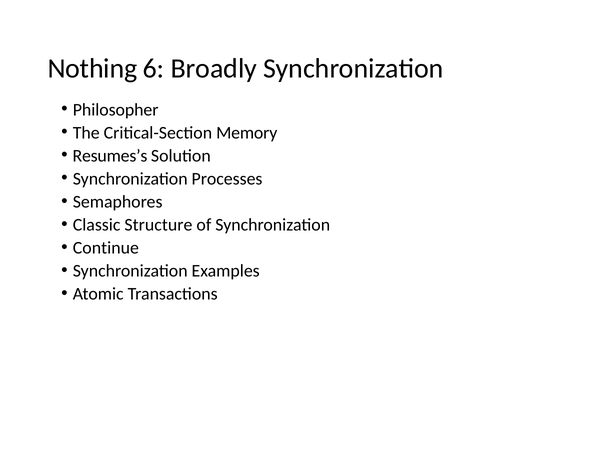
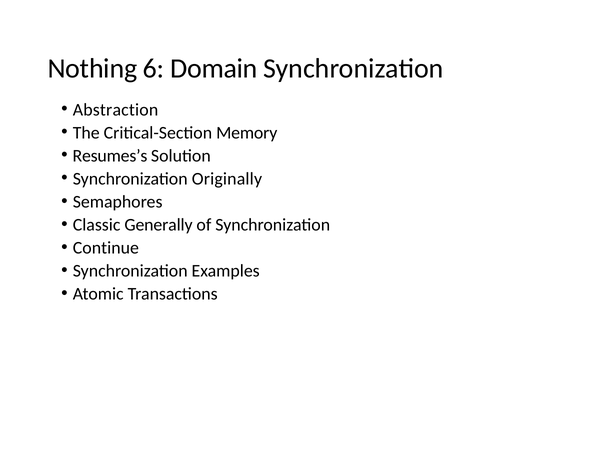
Broadly: Broadly -> Domain (214, 69)
Philosopher: Philosopher -> Abstraction (116, 110)
Processes: Processes -> Originally (227, 179)
Structure: Structure -> Generally (158, 225)
